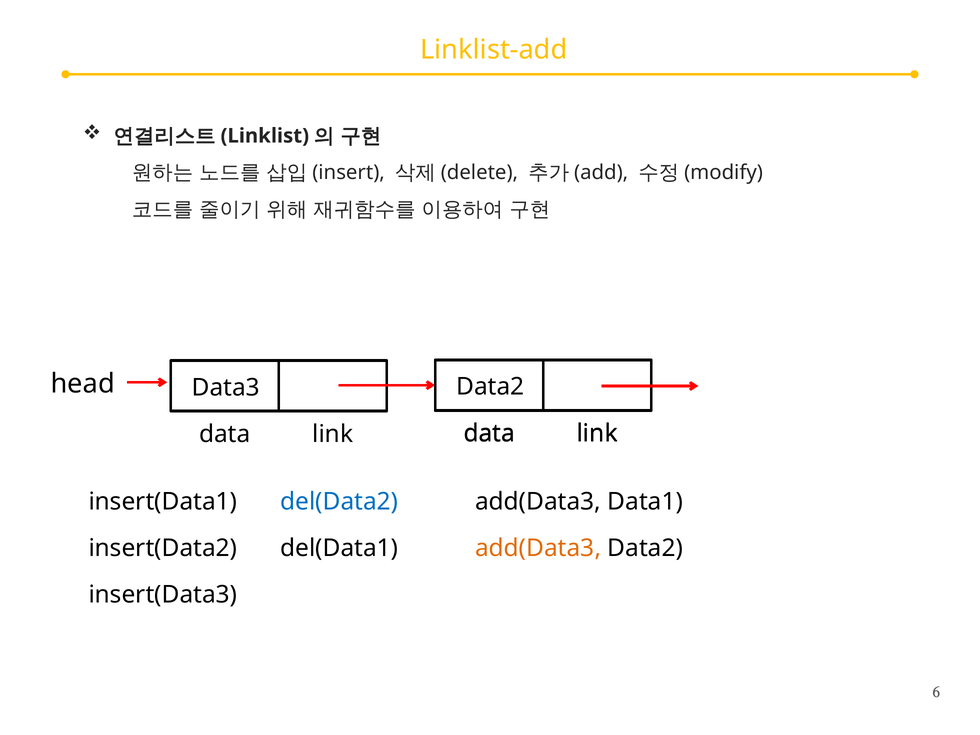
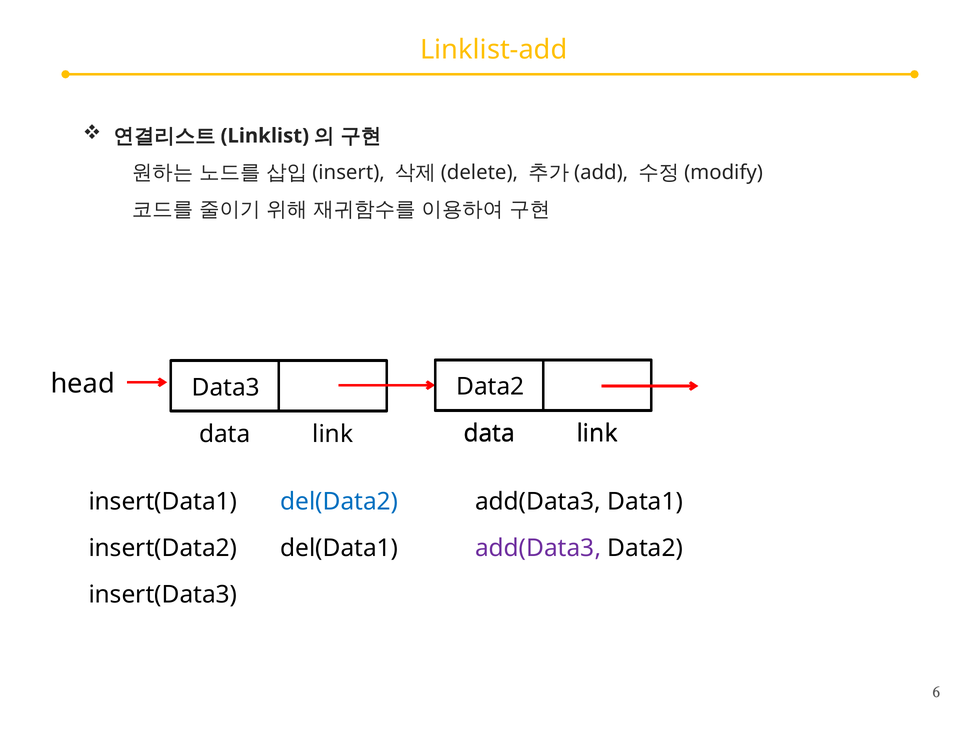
add(Data3 colour: orange -> purple (538, 548)
